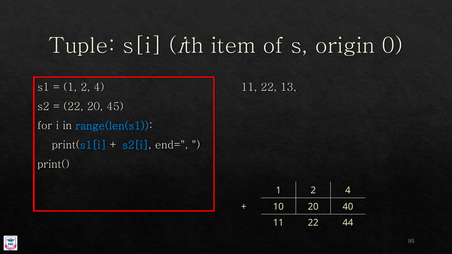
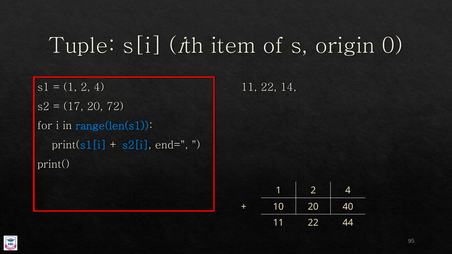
13: 13 -> 14 (288, 87)
22: 22 -> 17 (73, 107)
45: 45 -> 72 (115, 107)
